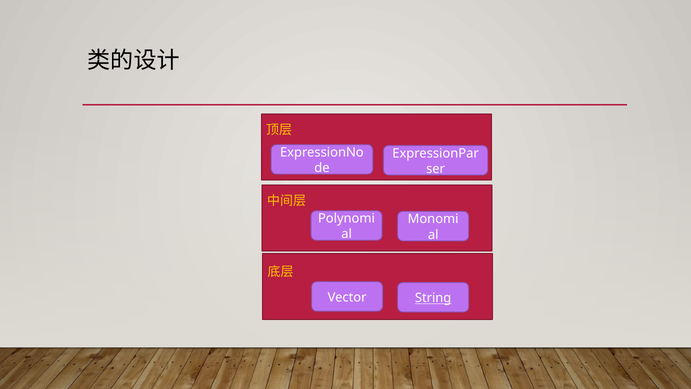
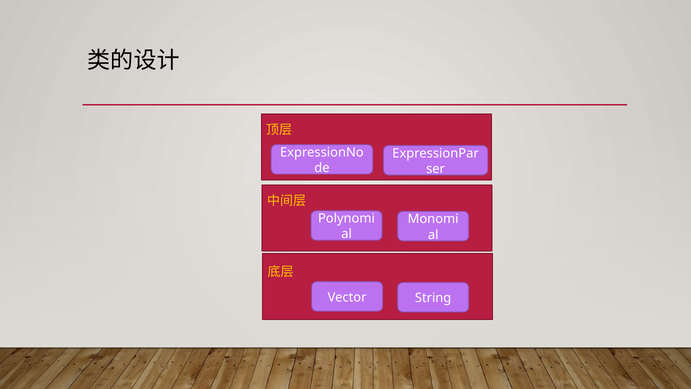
String underline: present -> none (433, 298)
